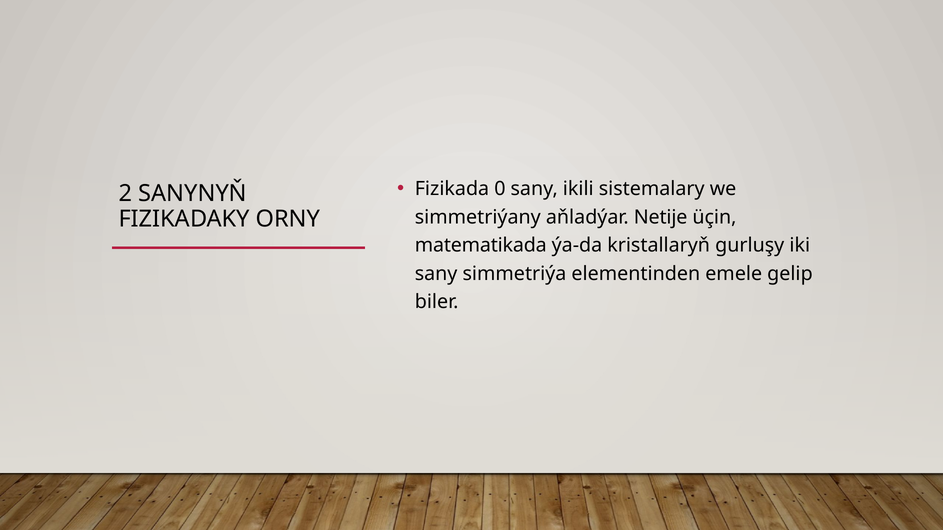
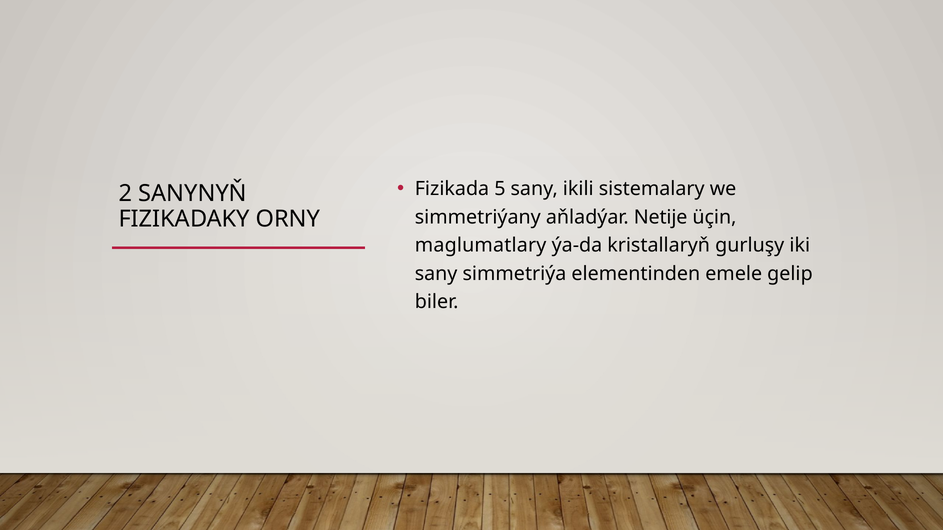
0: 0 -> 5 (500, 189)
matematikada: matematikada -> maglumatlary (481, 246)
